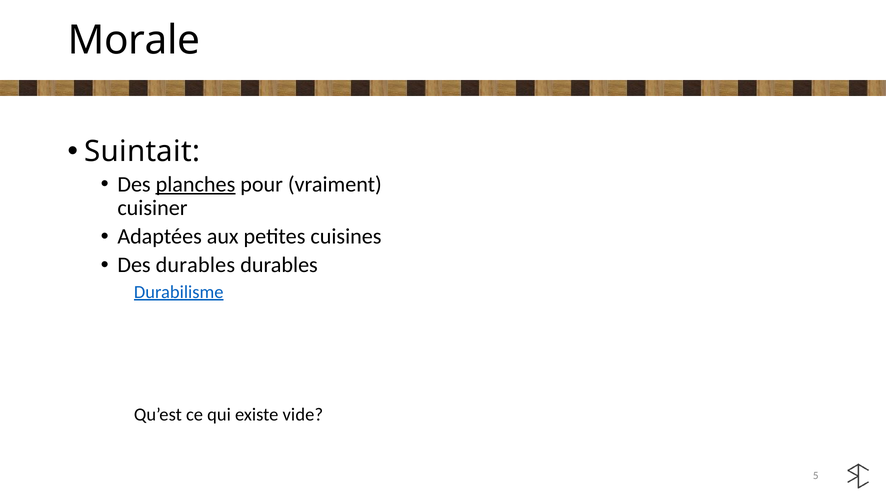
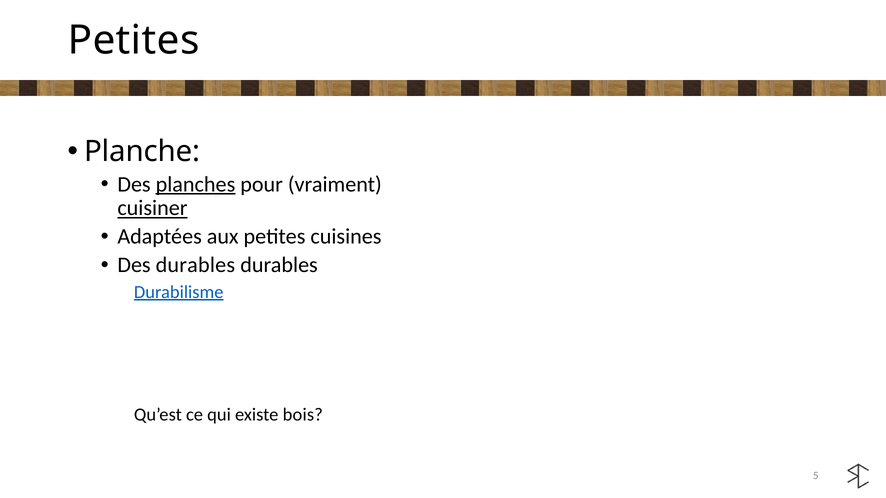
Morale: Morale -> Petites (134, 40)
Suintait: Suintait -> Planche (142, 152)
cuisiner underline: none -> present (152, 208)
vide: vide -> bois (303, 415)
